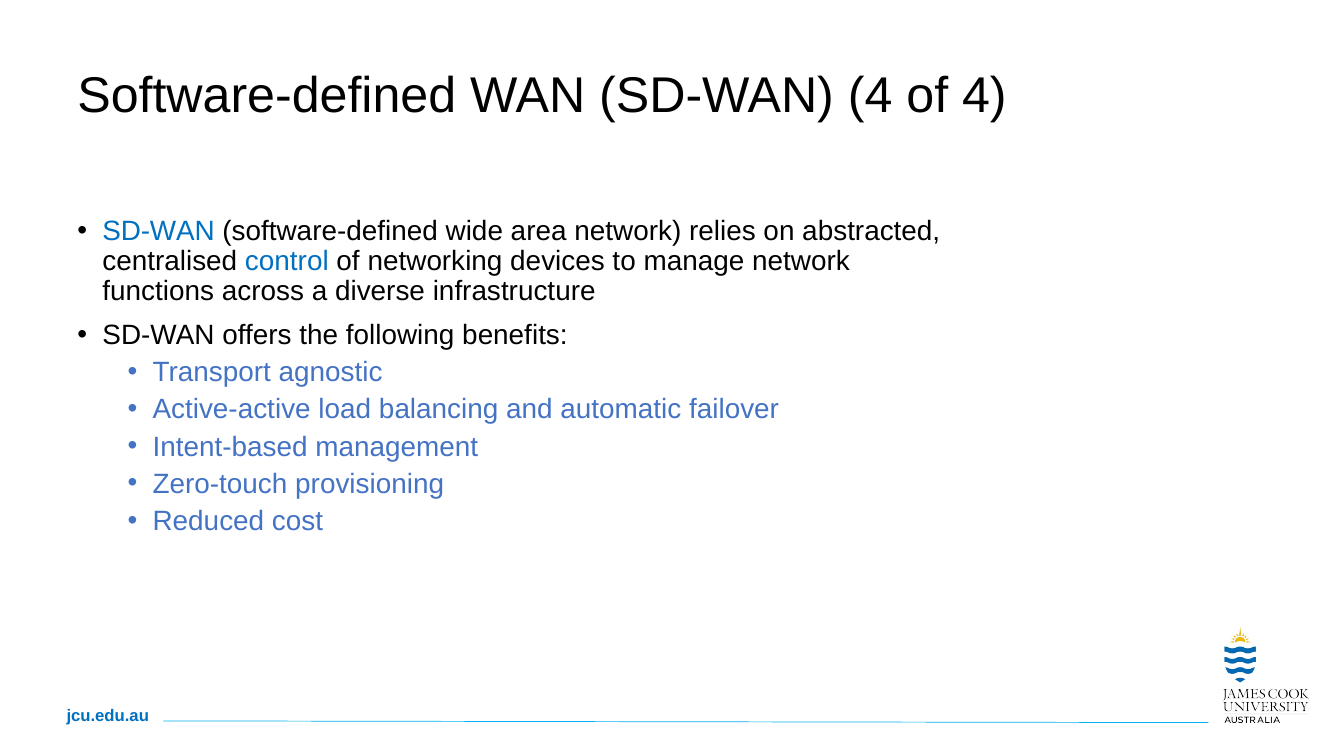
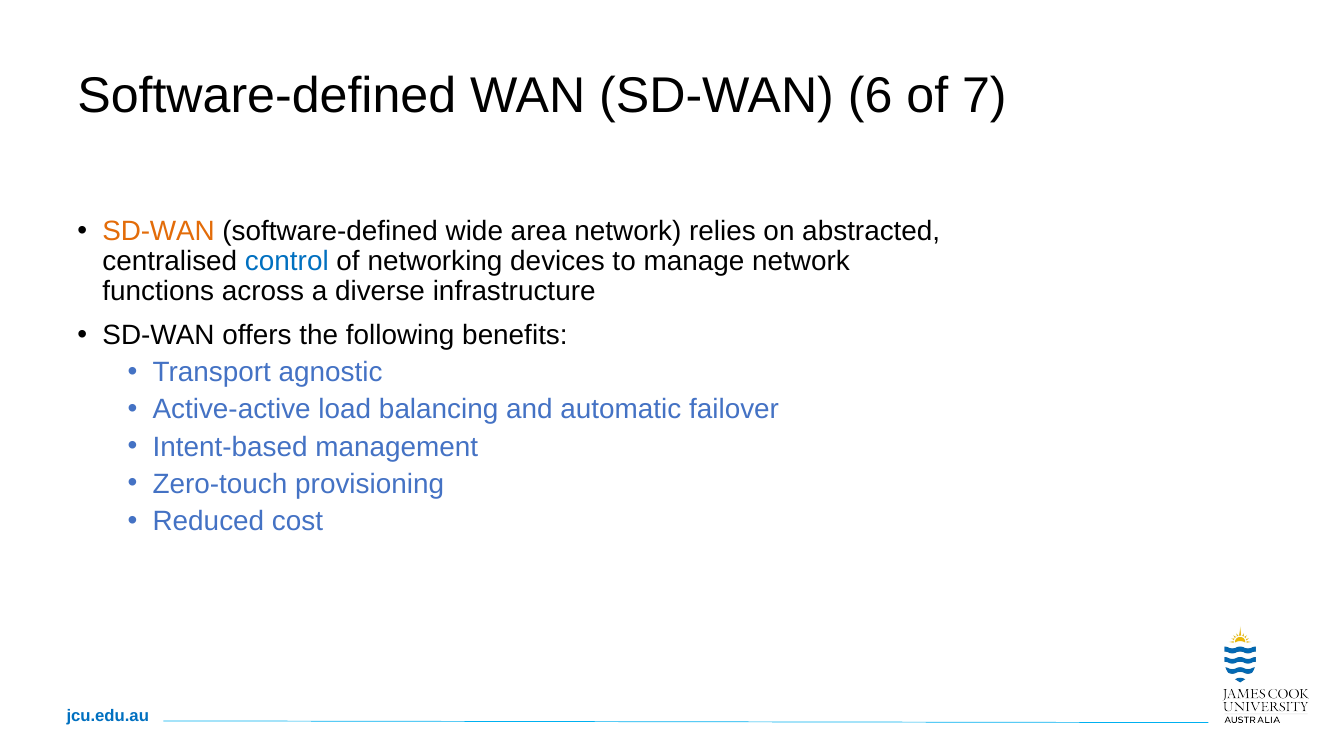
SD-WAN 4: 4 -> 6 (870, 96)
of 4: 4 -> 7 (984, 96)
SD-WAN colour: blue -> orange (159, 231)
